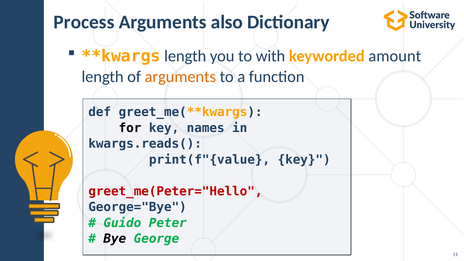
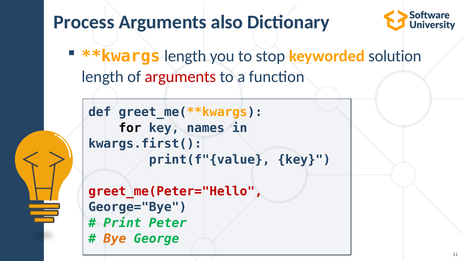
with: with -> stop (270, 56)
amount: amount -> solution (395, 56)
arguments colour: orange -> red (180, 77)
kwargs.reads(: kwargs.reads( -> kwargs.first( (145, 144)
Guido: Guido -> Print (122, 223)
Bye colour: black -> orange (115, 239)
